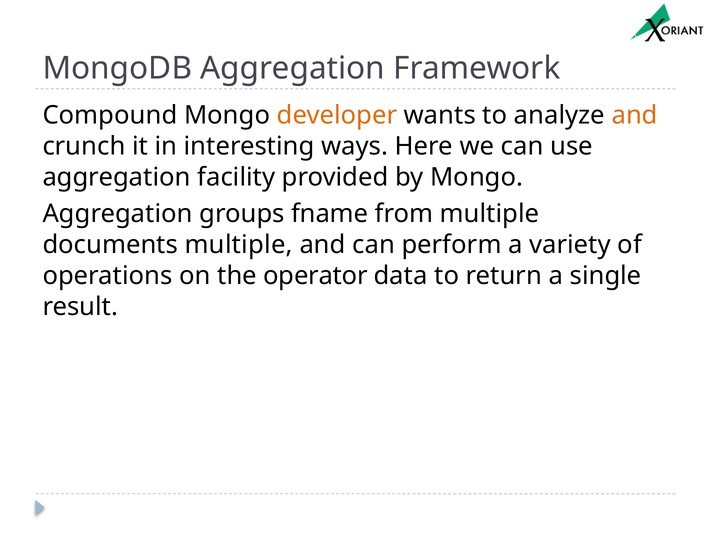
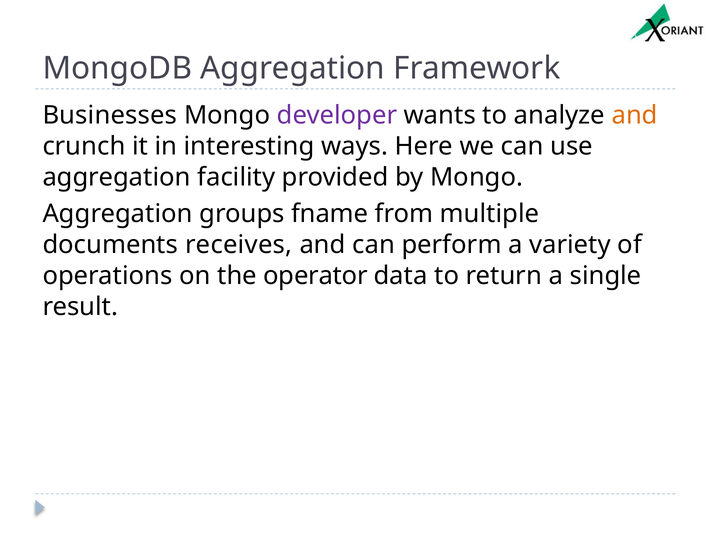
Compound: Compound -> Businesses (110, 116)
developer colour: orange -> purple (337, 116)
documents multiple: multiple -> receives (239, 245)
